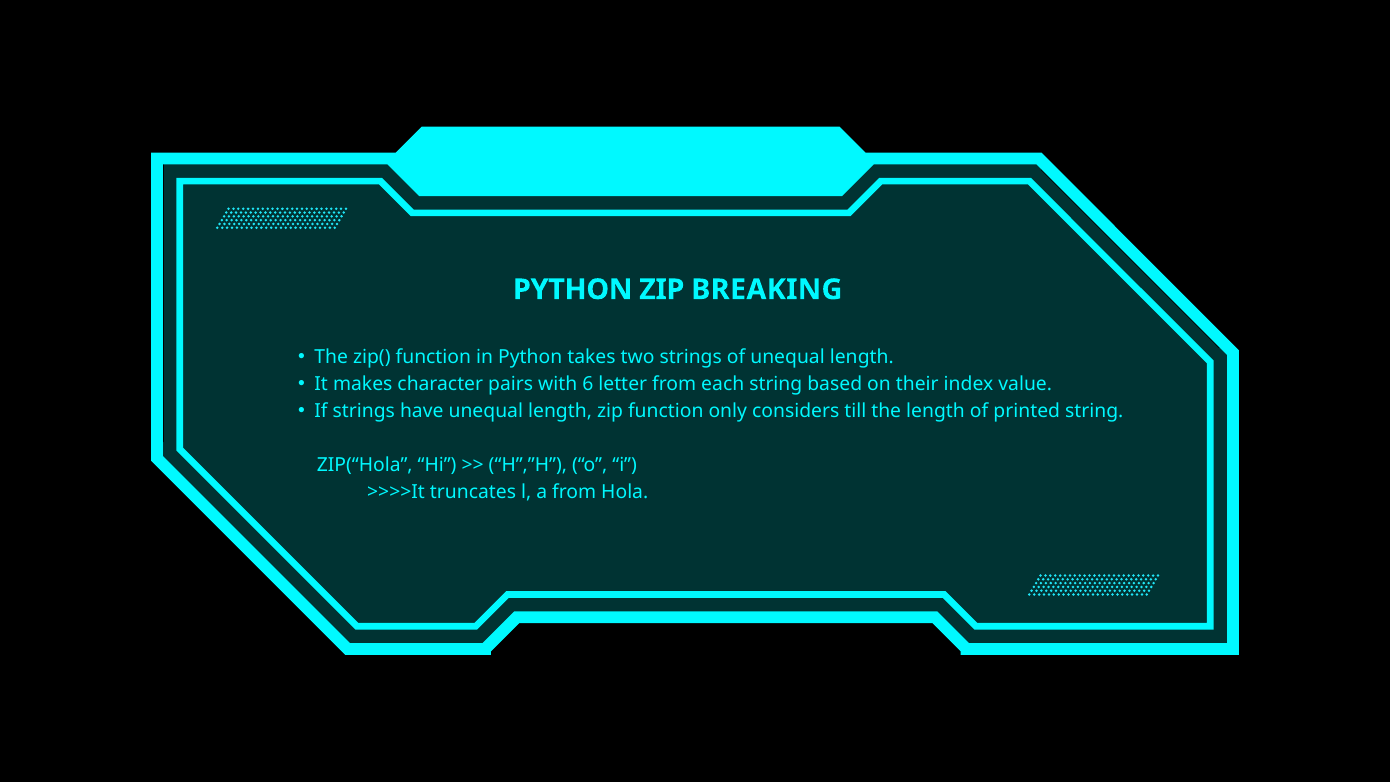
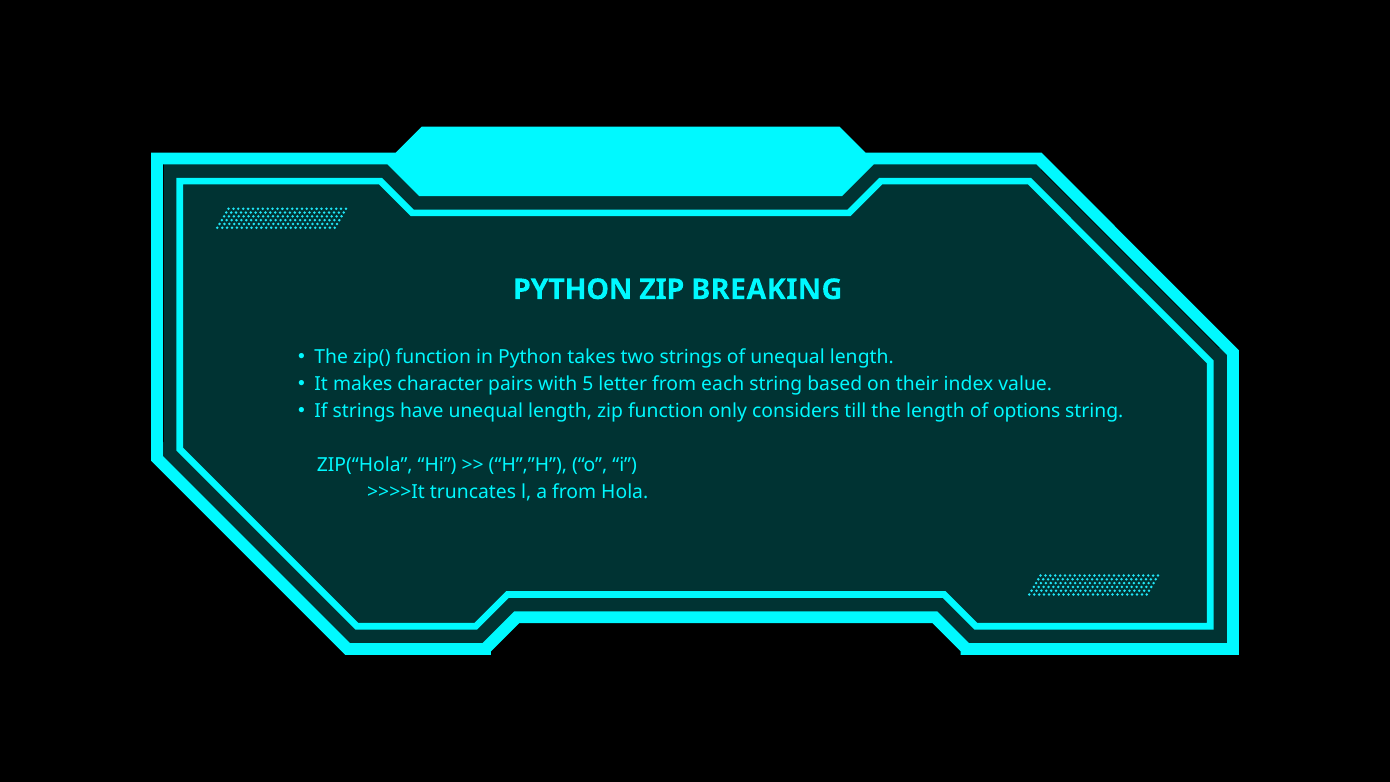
6: 6 -> 5 (588, 384)
printed: printed -> options (1027, 411)
